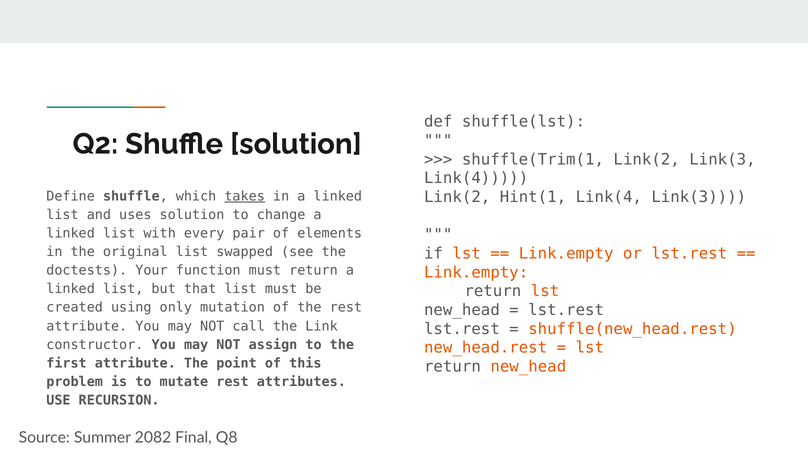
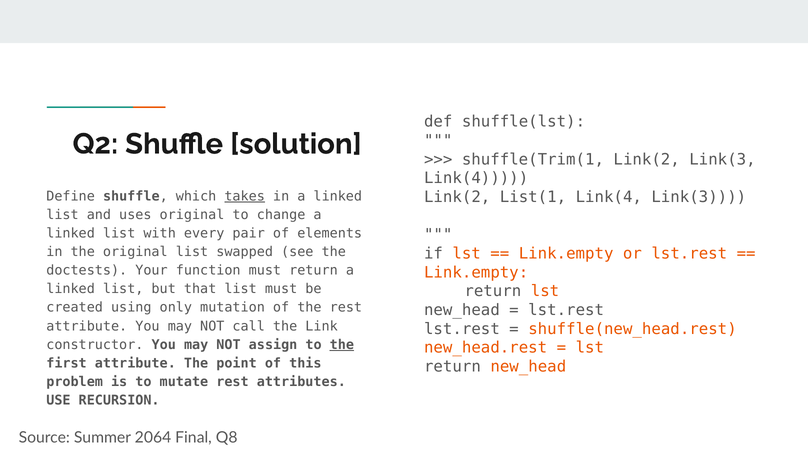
Hint(1: Hint(1 -> List(1 (533, 197)
uses solution: solution -> original (192, 215)
the underline: none -> present (342, 345)
2082: 2082 -> 2064 (153, 438)
